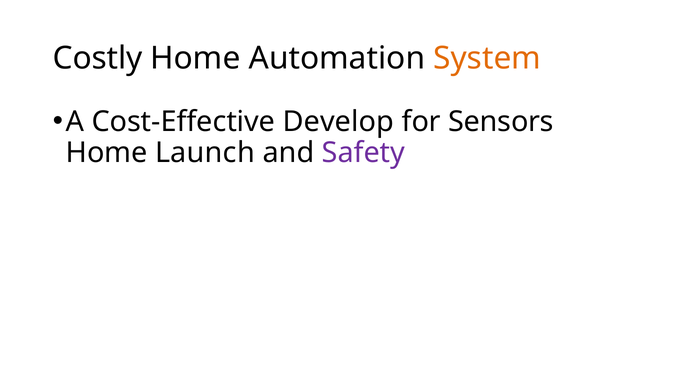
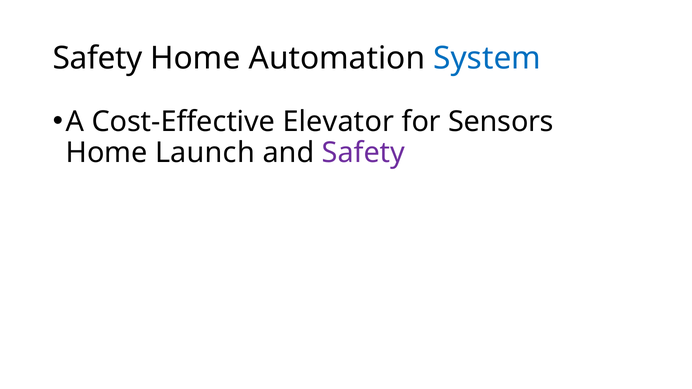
Costly: Costly -> Safety (98, 58)
System colour: orange -> blue (487, 58)
Develop: Develop -> Elevator (338, 122)
